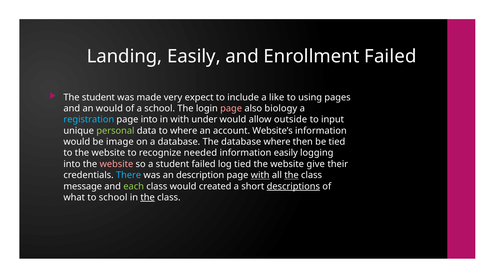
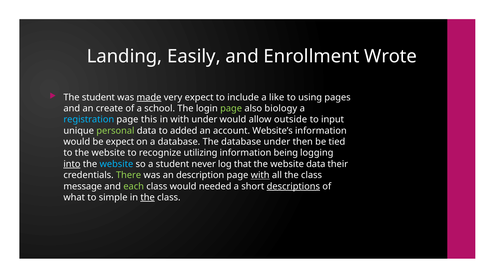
Enrollment Failed: Failed -> Wrote (391, 56)
made underline: none -> present (149, 97)
an would: would -> create (109, 109)
page colour: pink -> light green (231, 109)
page into: into -> this (149, 120)
to where: where -> added (184, 131)
be image: image -> expect (120, 142)
database where: where -> under (277, 142)
needed: needed -> utilizing (201, 153)
information easily: easily -> being (286, 153)
into underline: none -> present (72, 164)
website colour: pink -> light blue (116, 164)
student failed: failed -> never (204, 164)
log tied: tied -> that (243, 164)
website give: give -> data (316, 164)
There colour: light blue -> light green (129, 175)
the underline: present -> none (292, 175)
created: created -> needed (215, 187)
to school: school -> simple (113, 198)
